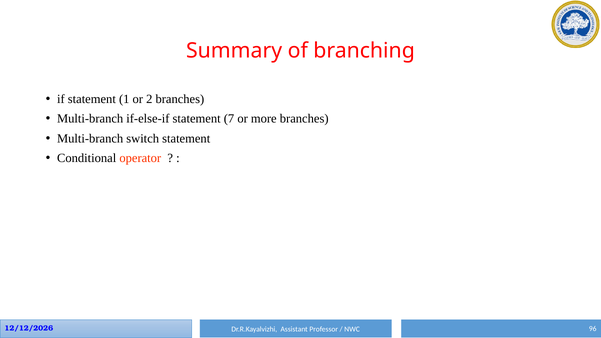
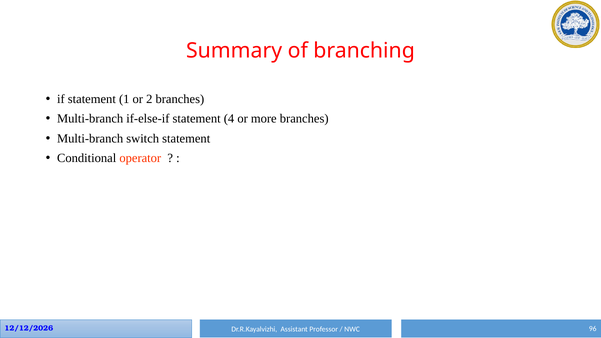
7: 7 -> 4 (229, 119)
